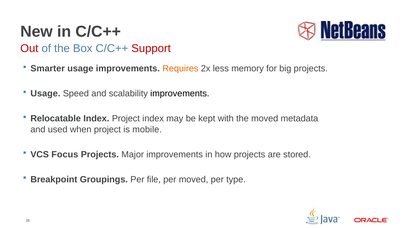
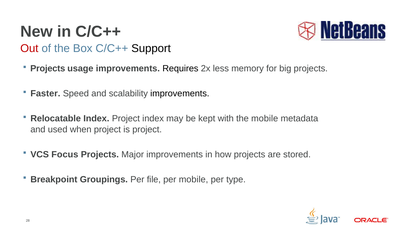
Support colour: red -> black (151, 48)
Smarter: Smarter -> Projects (48, 69)
Requires colour: orange -> black (180, 69)
Usage: Usage -> Faster (45, 94)
the moved: moved -> mobile (265, 119)
is mobile: mobile -> project (147, 130)
per moved: moved -> mobile (194, 180)
